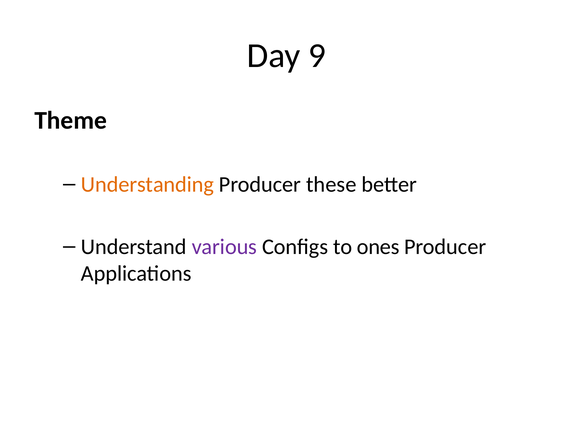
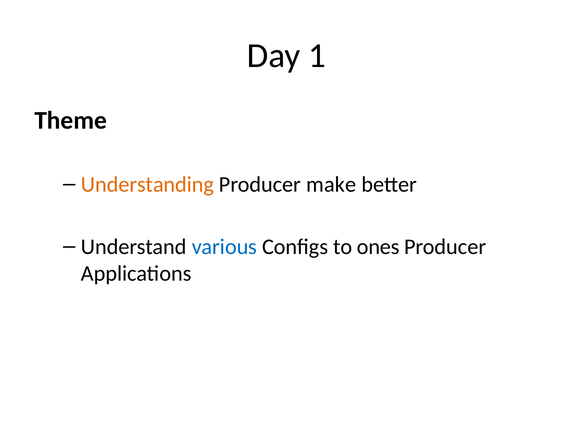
9: 9 -> 1 (317, 55)
these: these -> make (331, 184)
various colour: purple -> blue (224, 247)
